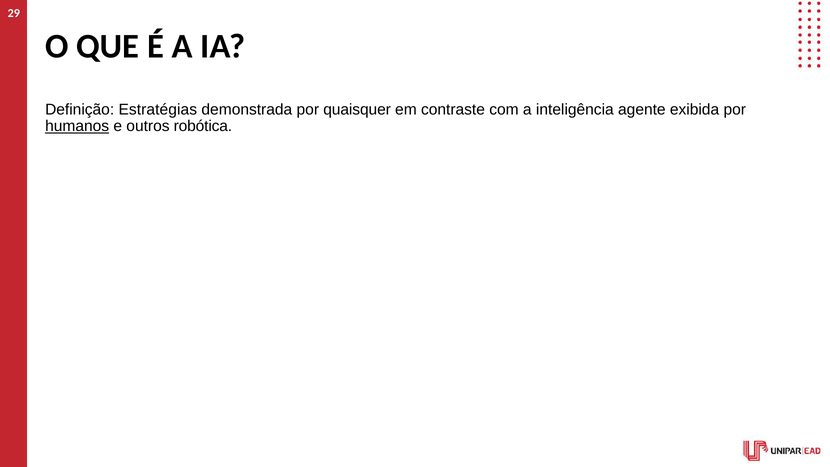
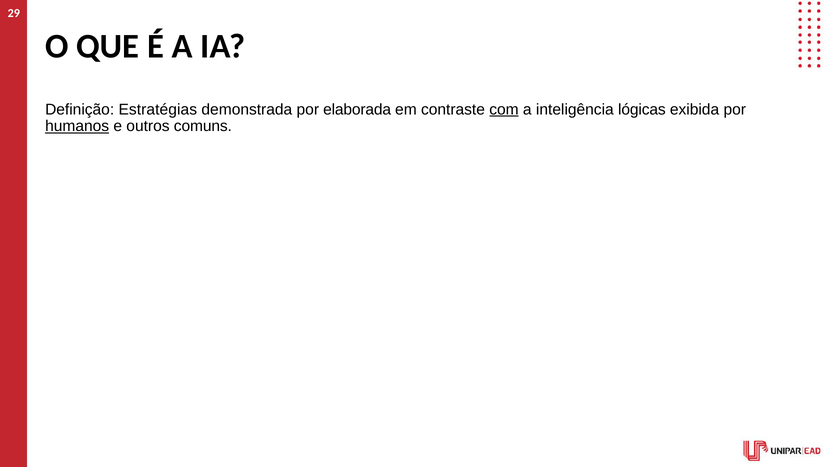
quaisquer: quaisquer -> elaborada (357, 109)
com underline: none -> present (504, 109)
agente: agente -> lógicas (642, 109)
robótica: robótica -> comuns (203, 126)
